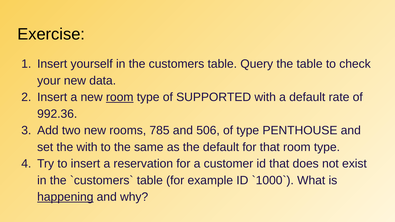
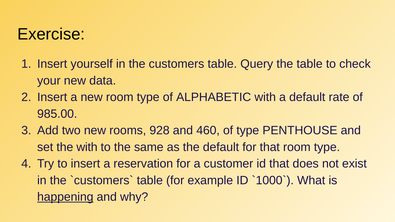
room underline: present -> none (120, 97)
SUPPORTED: SUPPORTED -> ALPHABETIC (214, 97)
992.36: 992.36 -> 985.00 (57, 114)
785: 785 -> 928 (160, 131)
506: 506 -> 460 (208, 131)
